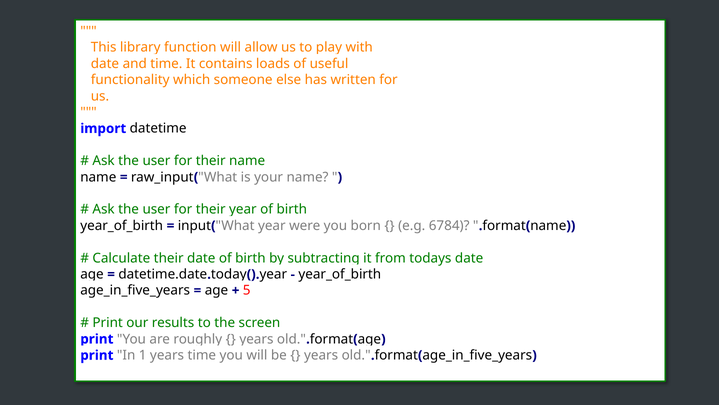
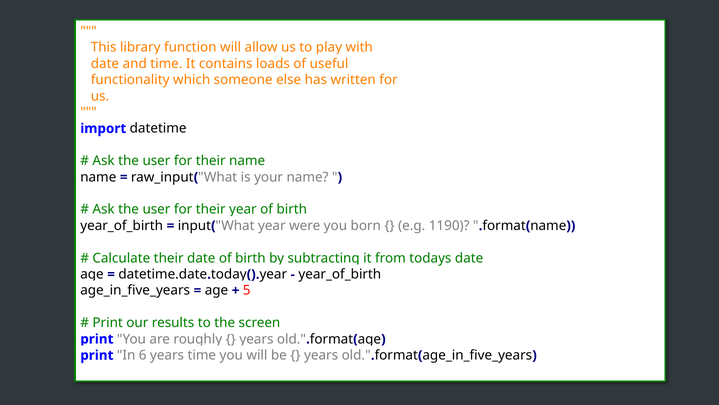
6784: 6784 -> 1190 (449, 225)
1: 1 -> 6 (143, 355)
